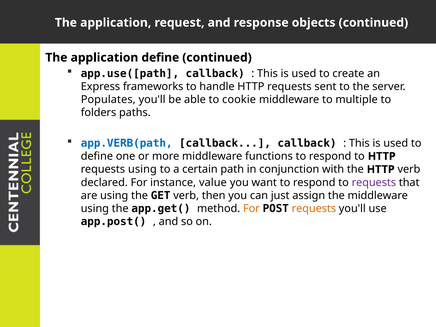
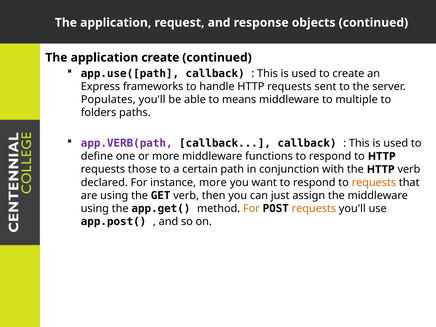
application define: define -> create (160, 58)
cookie: cookie -> means (239, 100)
app.VERB(path colour: blue -> purple (127, 143)
requests using: using -> those (142, 169)
instance value: value -> more (213, 182)
requests colour: purple -> orange (374, 182)
